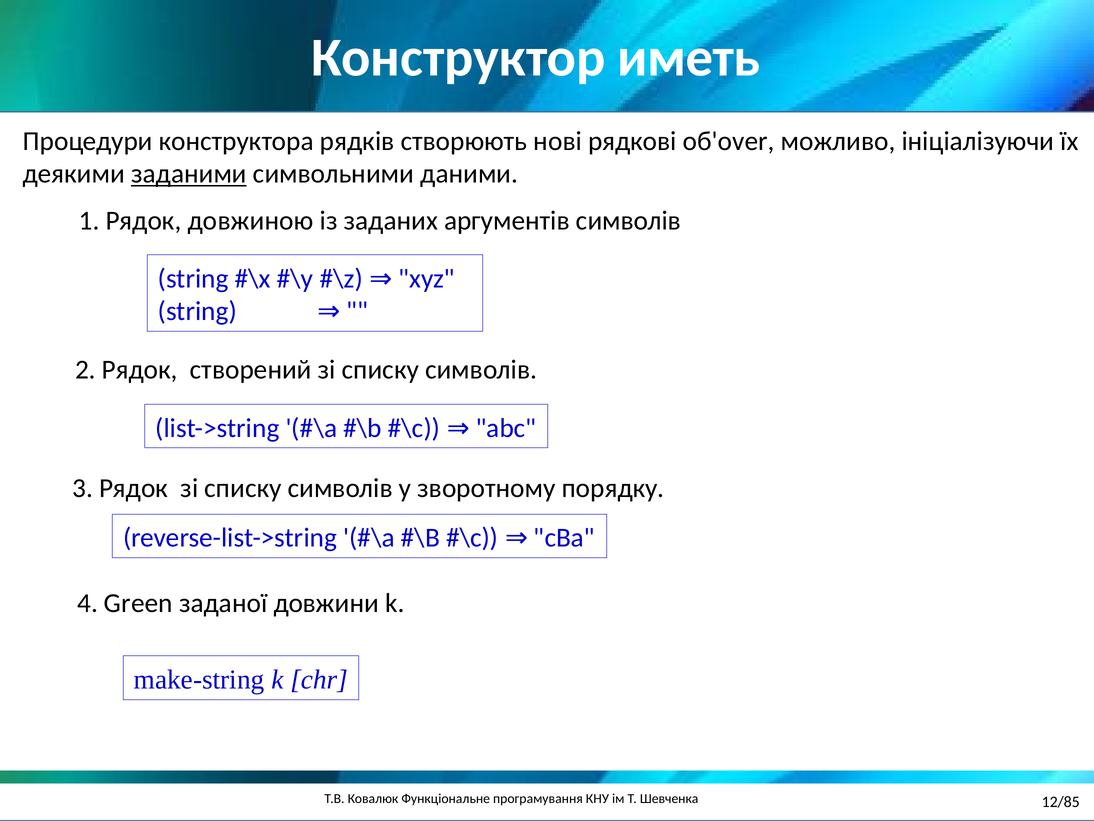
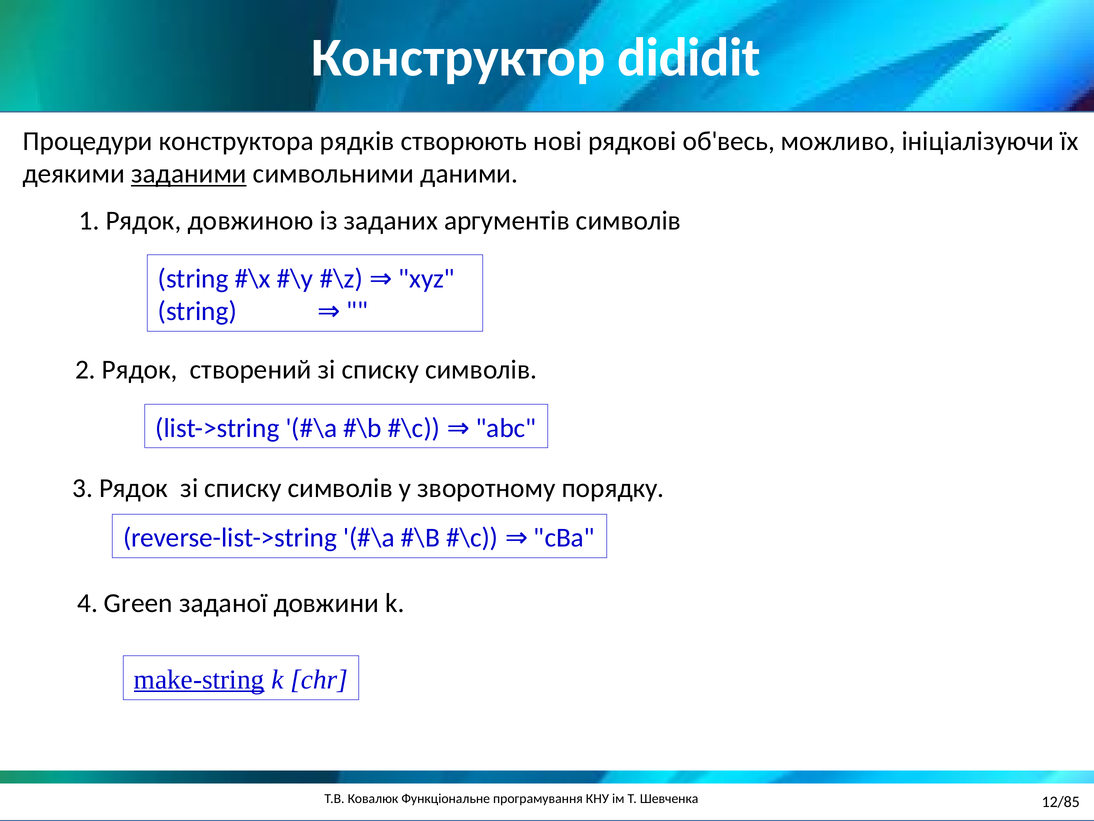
иметь: иметь -> dididit (689, 58)
об'over: об'over -> об'весь (729, 141)
make-string underline: none -> present (199, 679)
